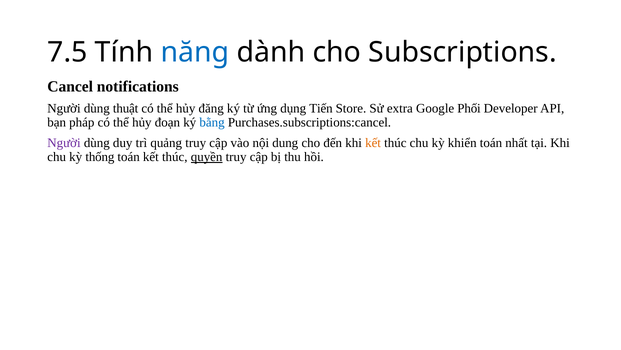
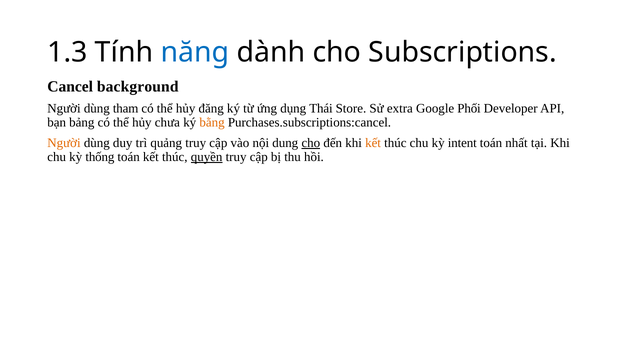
7.5: 7.5 -> 1.3 (67, 52)
notifications: notifications -> background (138, 86)
thuật: thuật -> tham (126, 108)
Tiến: Tiến -> Thái (321, 108)
pháp: pháp -> bảng (82, 122)
đoạn: đoạn -> chưa (167, 122)
bằng colour: blue -> orange (212, 122)
Người colour: purple -> orange (64, 143)
cho underline: none -> present (311, 143)
khiển: khiển -> intent (462, 143)
